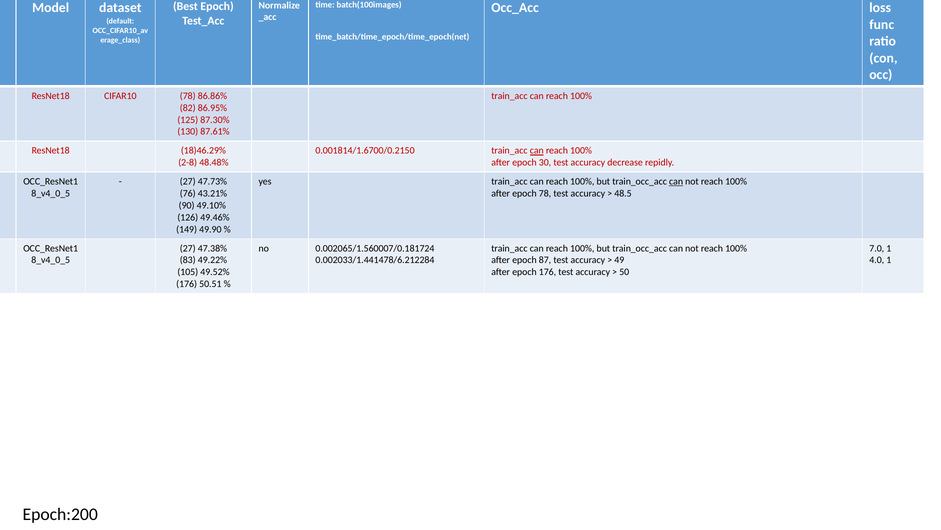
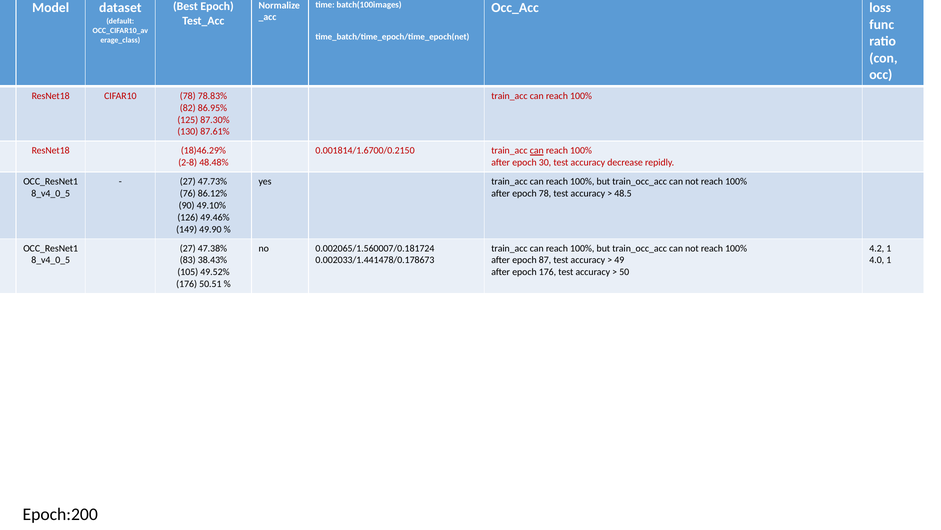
86.86%: 86.86% -> 78.83% (212, 96)
can underline: present -> none (676, 181)
43.21%: 43.21% -> 86.12% (212, 193)
7.0: 7.0 -> 4.2 (877, 248)
49.22%: 49.22% -> 38.43% (212, 260)
0.002033/1.441478/6.212284: 0.002033/1.441478/6.212284 -> 0.002033/1.441478/0.178673 (375, 260)
